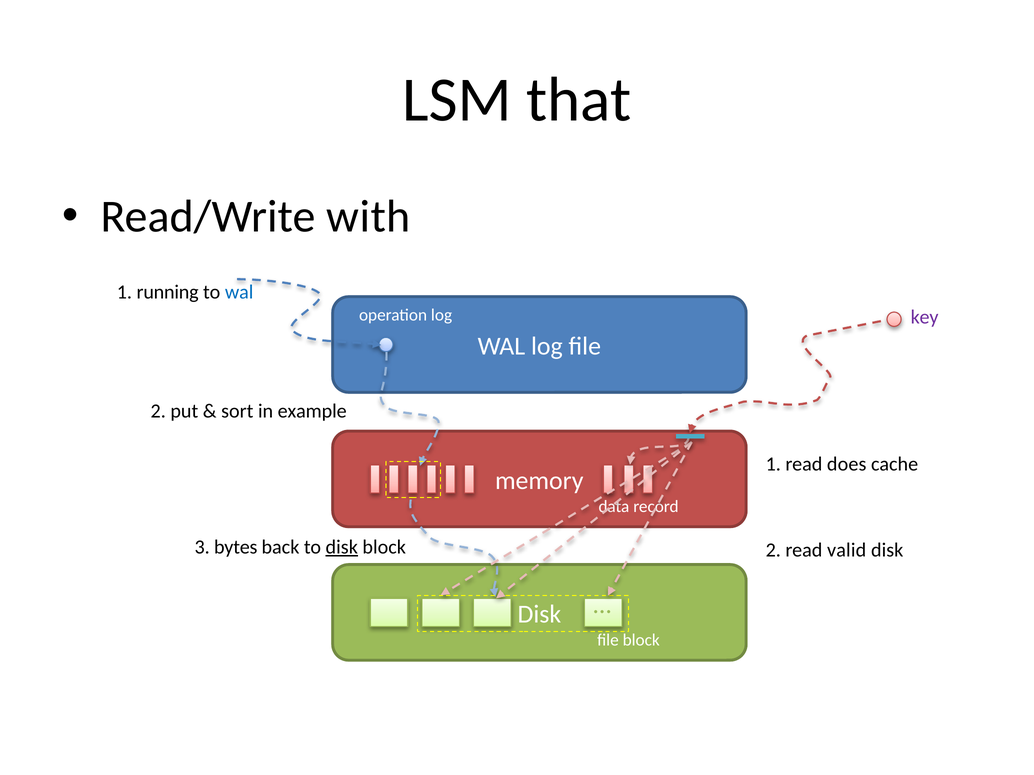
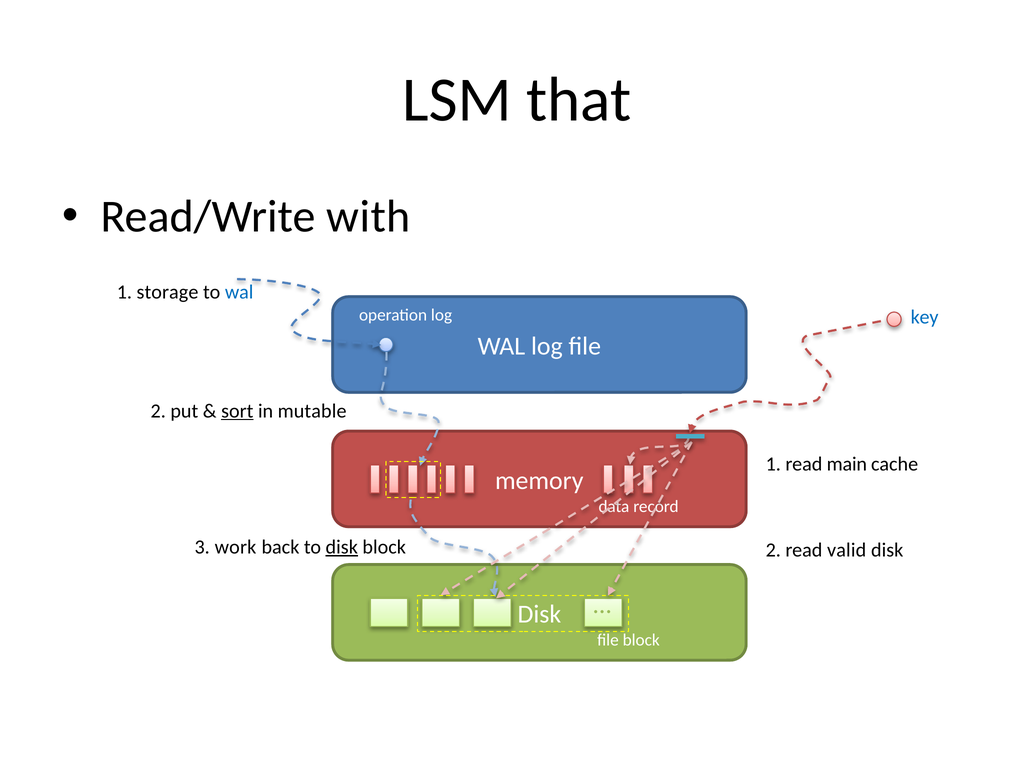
running: running -> storage (167, 292)
key colour: purple -> blue (925, 318)
sort underline: none -> present (237, 411)
example: example -> mutable (312, 411)
does: does -> main (847, 464)
bytes: bytes -> work (236, 547)
